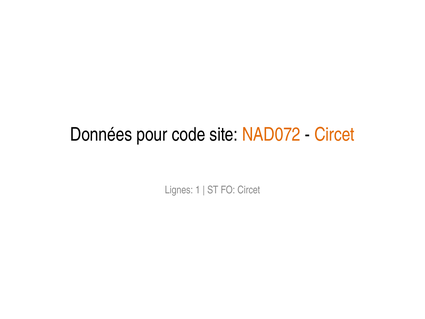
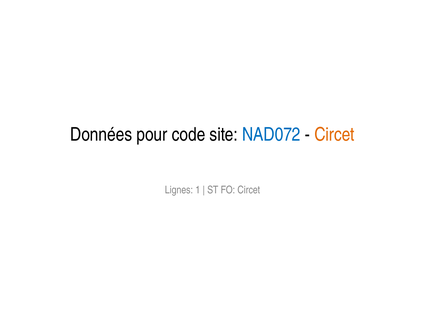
NAD072 colour: orange -> blue (271, 134)
